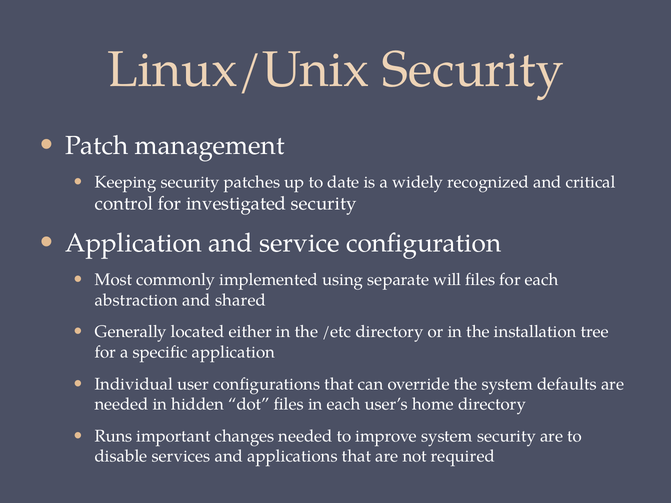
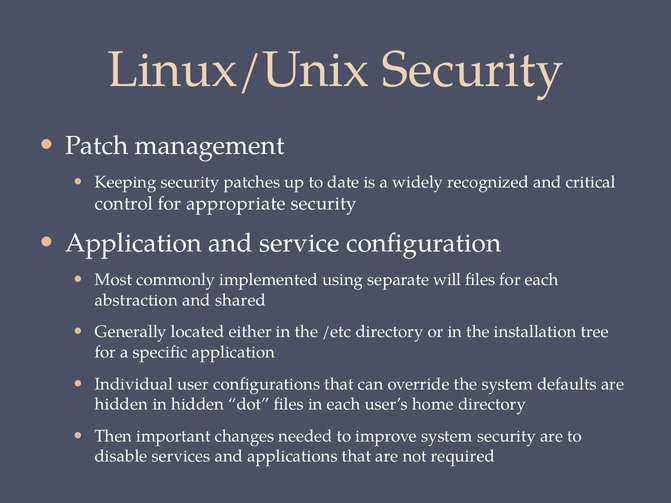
investigated: investigated -> appropriate (236, 204)
needed: needed -> hidden (121, 404)
Runs: Runs -> Then (114, 436)
